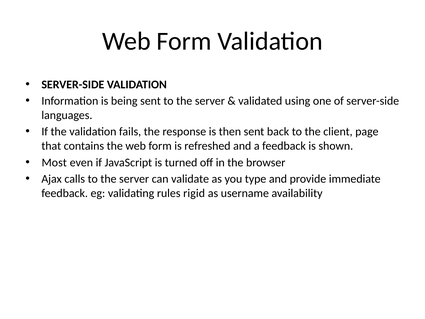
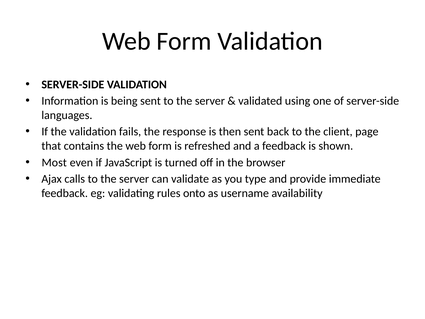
rigid: rigid -> onto (194, 193)
